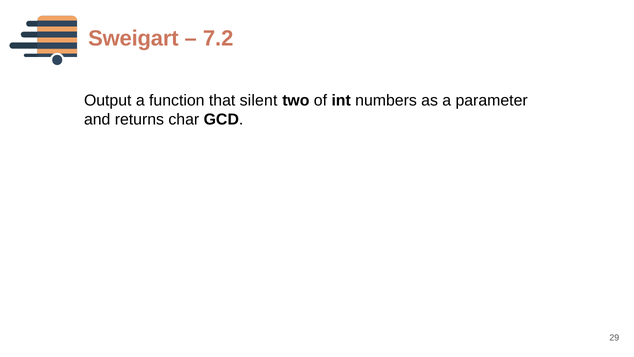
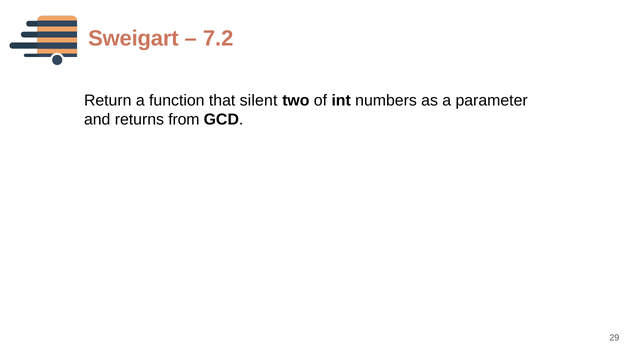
Output: Output -> Return (108, 100)
char: char -> from (184, 119)
